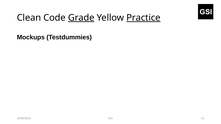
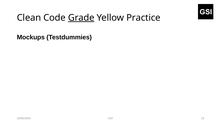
Practice underline: present -> none (143, 18)
